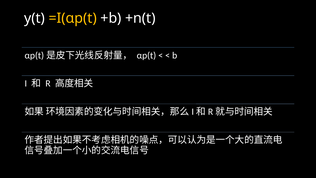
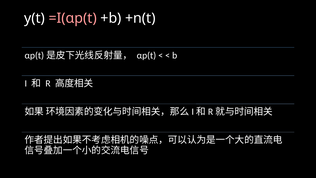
=I(αp(t colour: yellow -> pink (73, 18)
